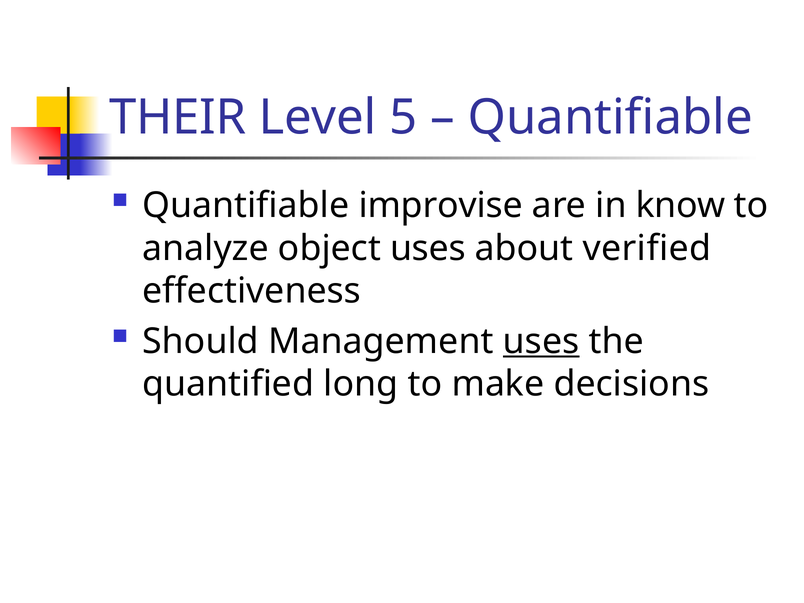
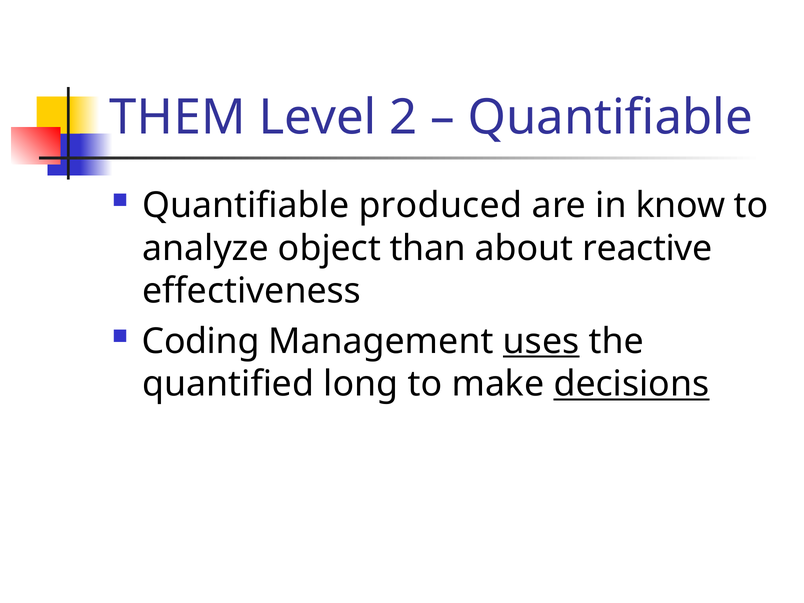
THEIR: THEIR -> THEM (177, 117)
5: 5 -> 2 (404, 117)
improvise: improvise -> produced (440, 205)
object uses: uses -> than (428, 248)
verified: verified -> reactive (647, 248)
Should: Should -> Coding (201, 341)
decisions underline: none -> present (631, 384)
